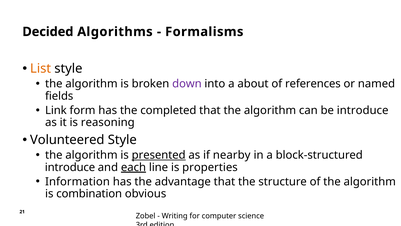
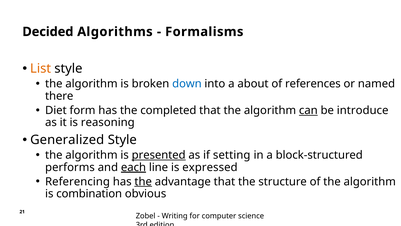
down colour: purple -> blue (187, 84)
fields: fields -> there (59, 96)
Link: Link -> Diet (56, 110)
can underline: none -> present (308, 110)
Volunteered: Volunteered -> Generalized (67, 140)
nearby: nearby -> setting (232, 155)
introduce: introduce -> performs (70, 167)
properties: properties -> expressed (210, 167)
Information: Information -> Referencing (77, 181)
the underline: none -> present (143, 181)
